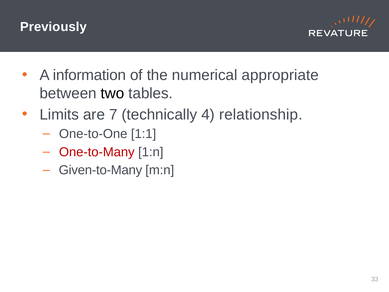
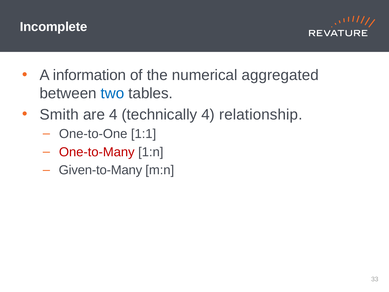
Previously: Previously -> Incomplete (54, 27)
appropriate: appropriate -> aggregated (280, 75)
two colour: black -> blue (113, 93)
Limits: Limits -> Smith (59, 114)
are 7: 7 -> 4 (113, 114)
